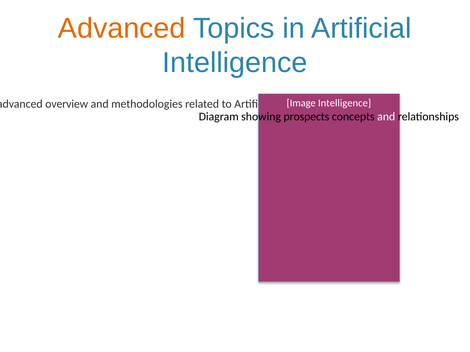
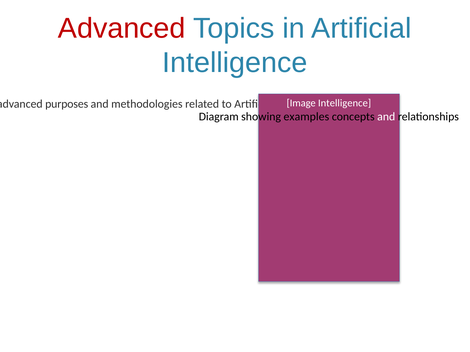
Advanced colour: orange -> red (122, 28)
overview: overview -> purposes (67, 104)
prospects: prospects -> examples (306, 117)
